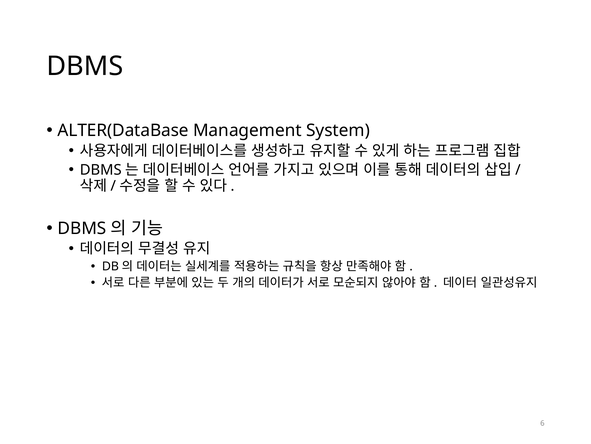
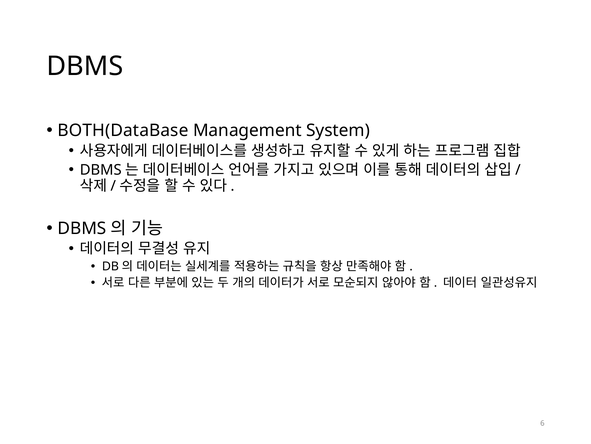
ALTER(DataBase: ALTER(DataBase -> BOTH(DataBase (123, 130)
